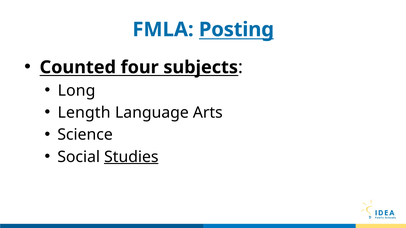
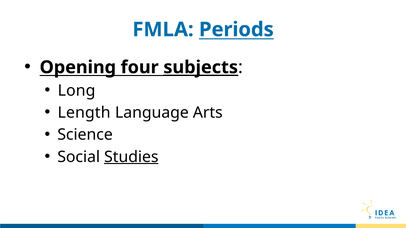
Posting: Posting -> Periods (236, 30)
Counted: Counted -> Opening (78, 67)
subjects underline: none -> present (201, 67)
